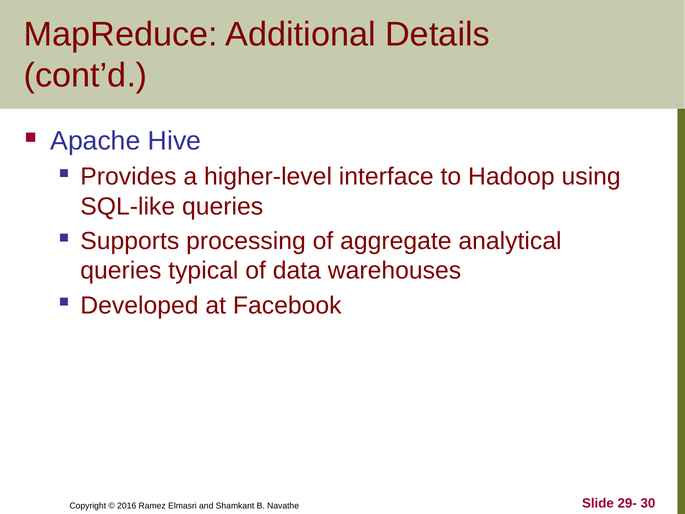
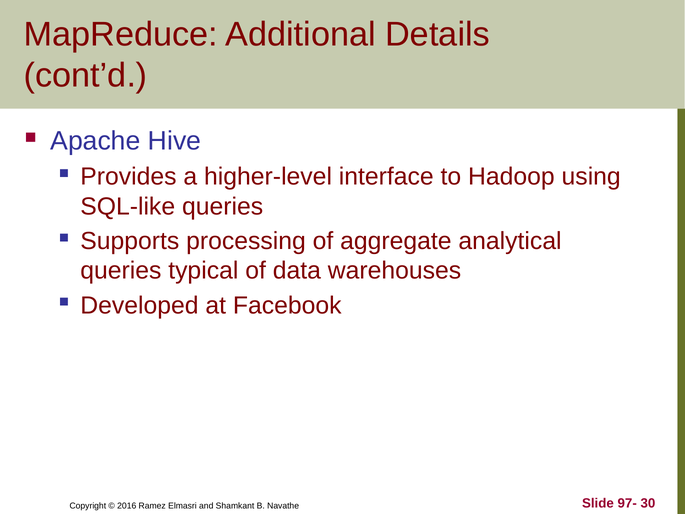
29-: 29- -> 97- (627, 503)
